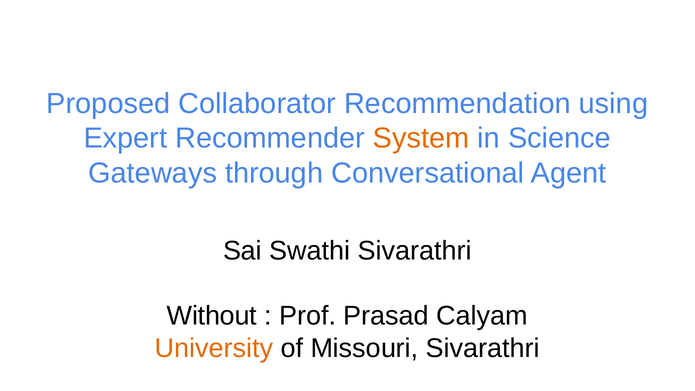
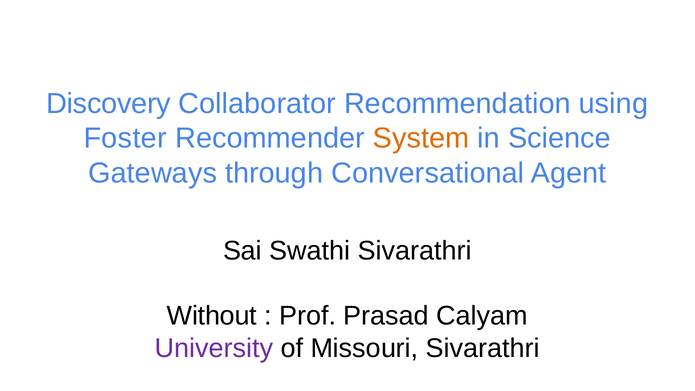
Proposed: Proposed -> Discovery (109, 104)
Expert: Expert -> Foster (125, 138)
University colour: orange -> purple (214, 348)
